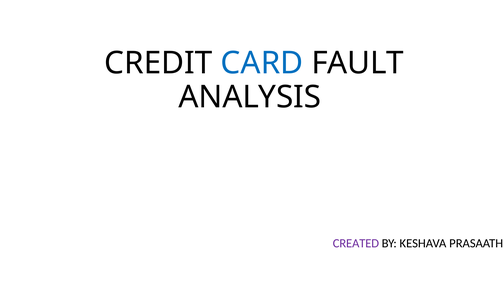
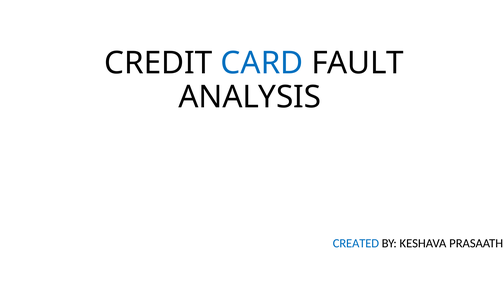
CREATED colour: purple -> blue (356, 244)
